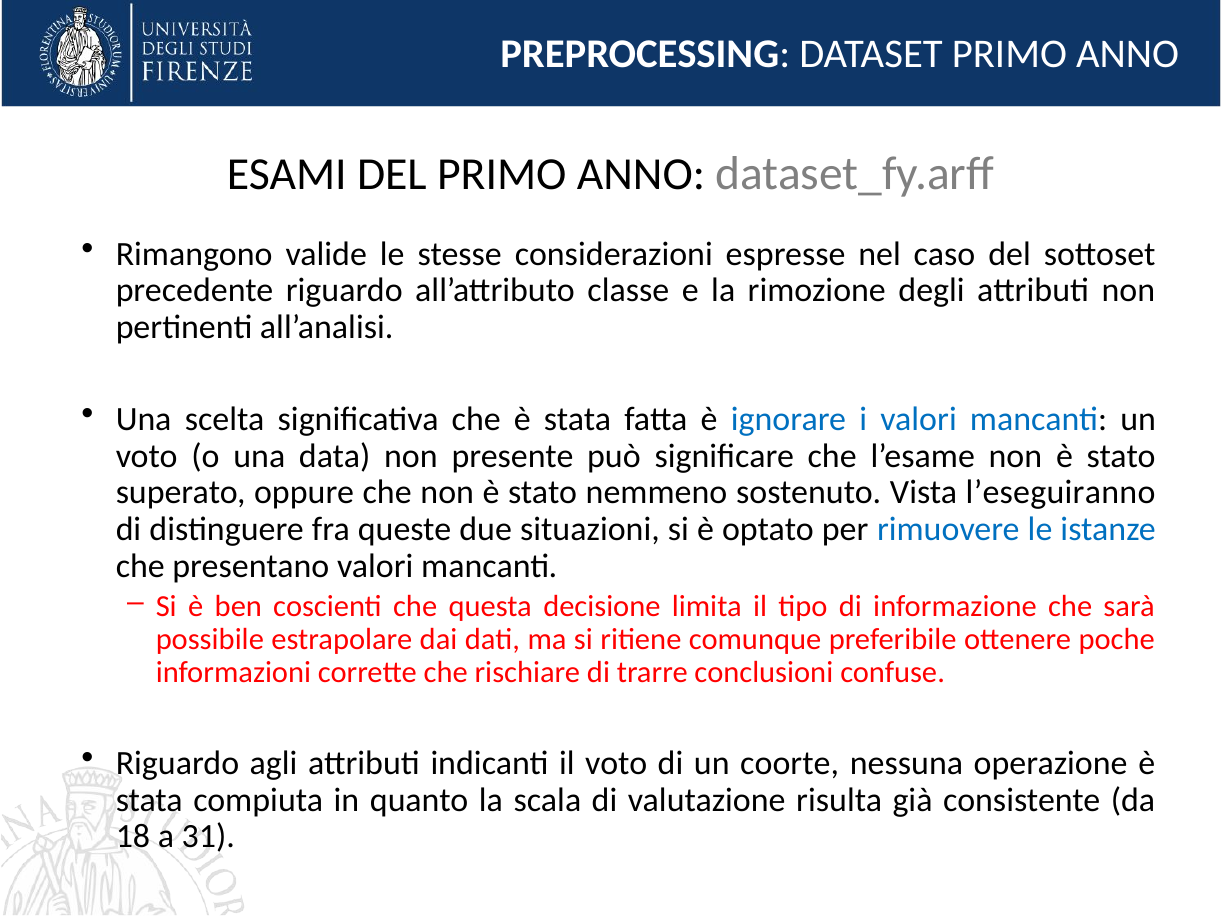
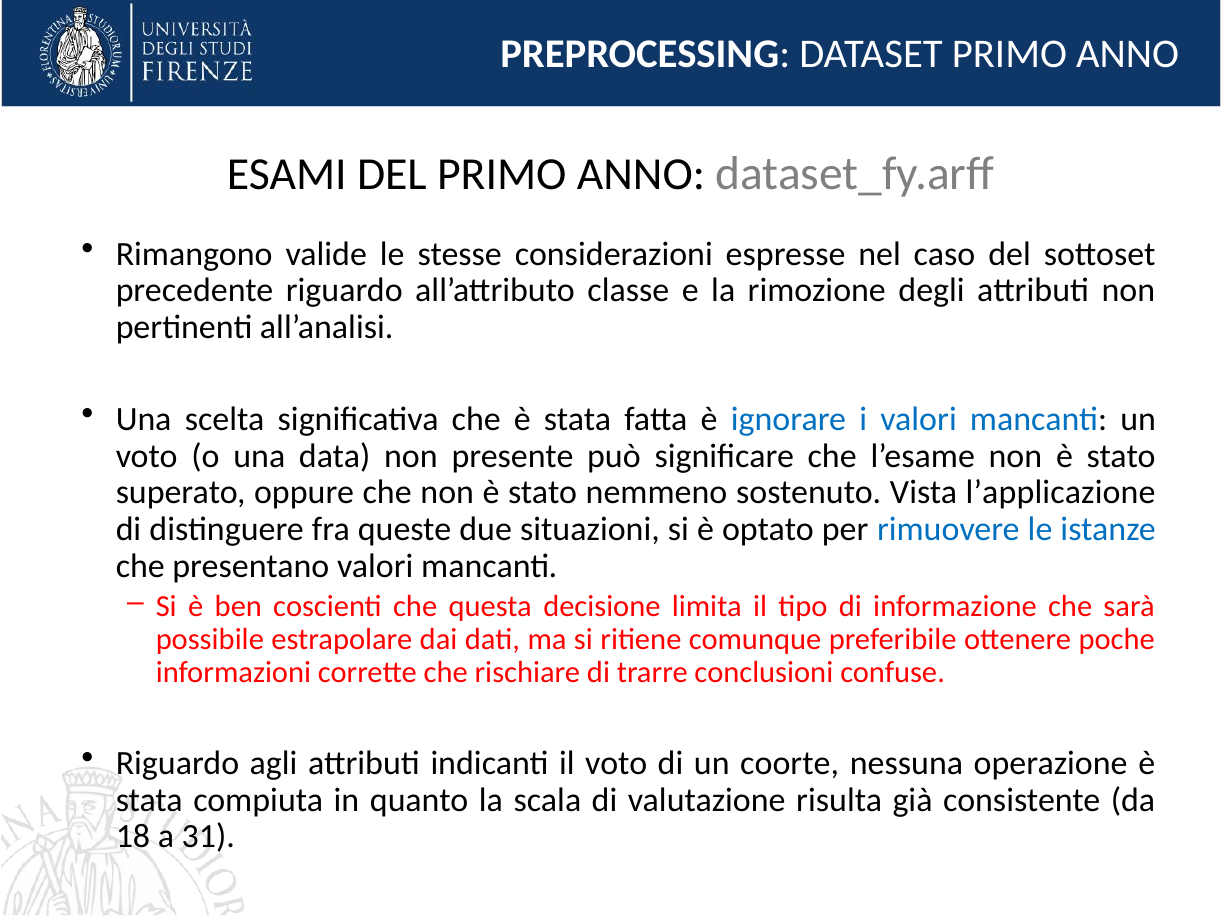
l’eseguiranno: l’eseguiranno -> l’applicazione (1061, 493)
